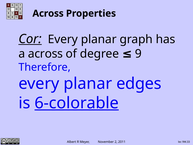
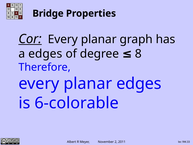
Across: Across -> Bridge (48, 13)
a across: across -> edges (45, 54)
9: 9 -> 8 (138, 54)
6-colorable underline: present -> none (77, 103)
